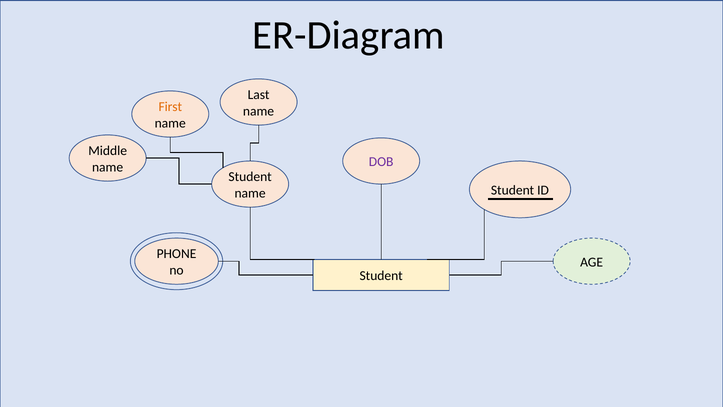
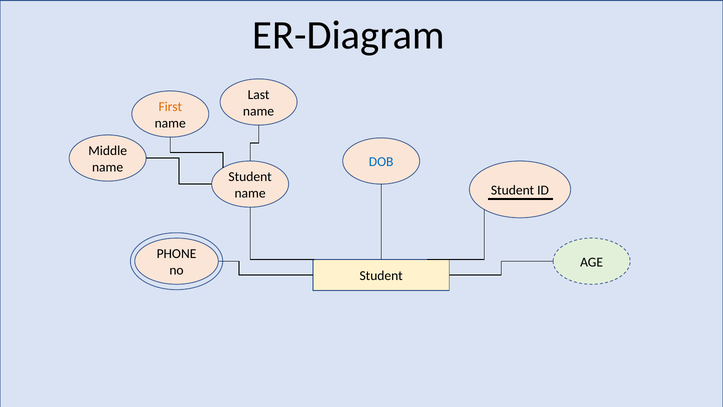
DOB colour: purple -> blue (381, 162)
